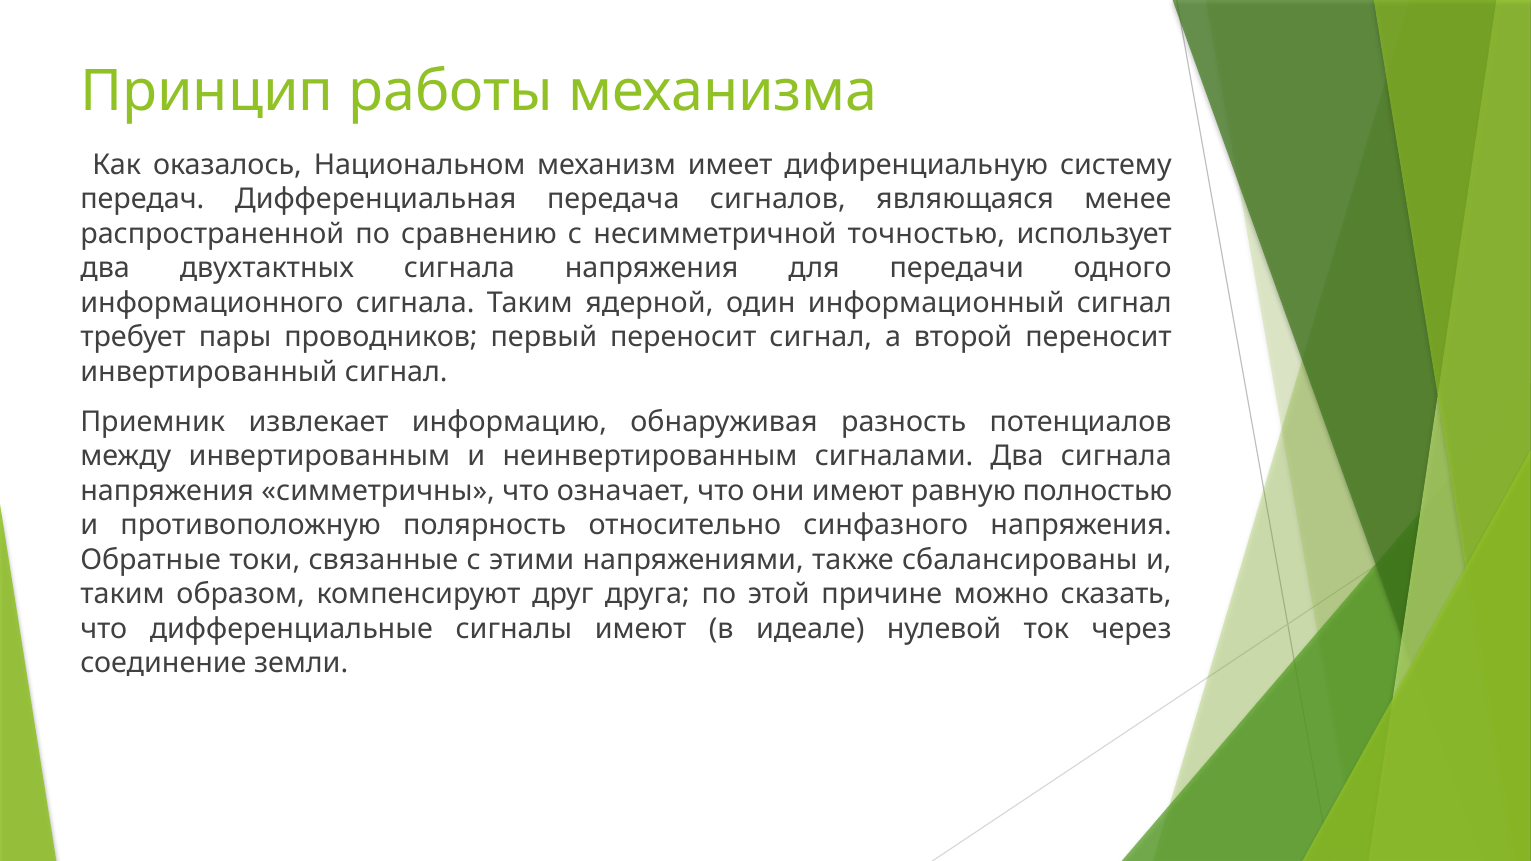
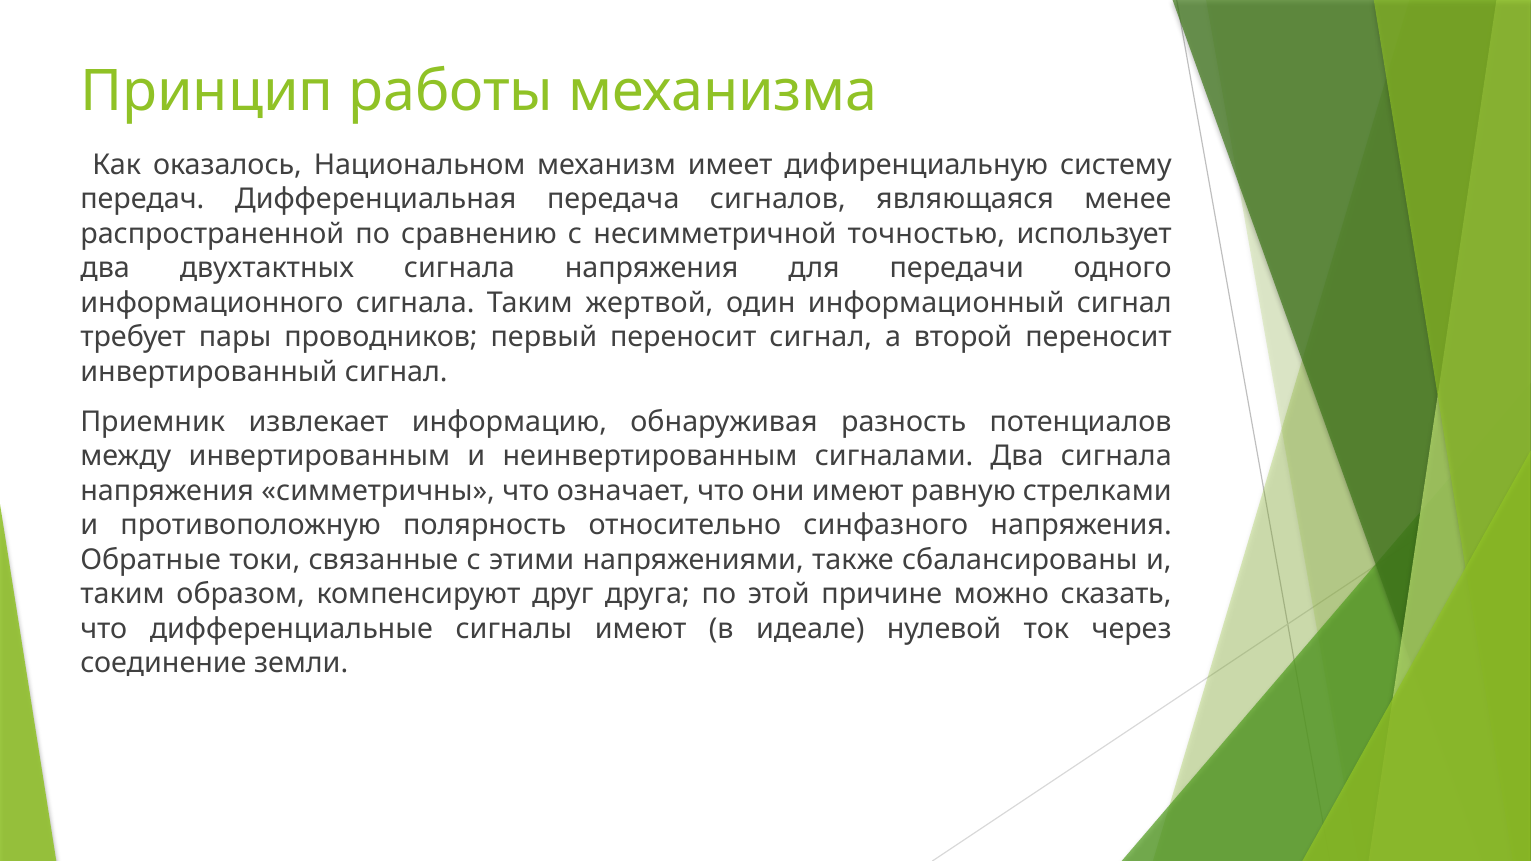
ядерной: ядерной -> жертвой (649, 303)
полностью: полностью -> стрелками (1097, 491)
